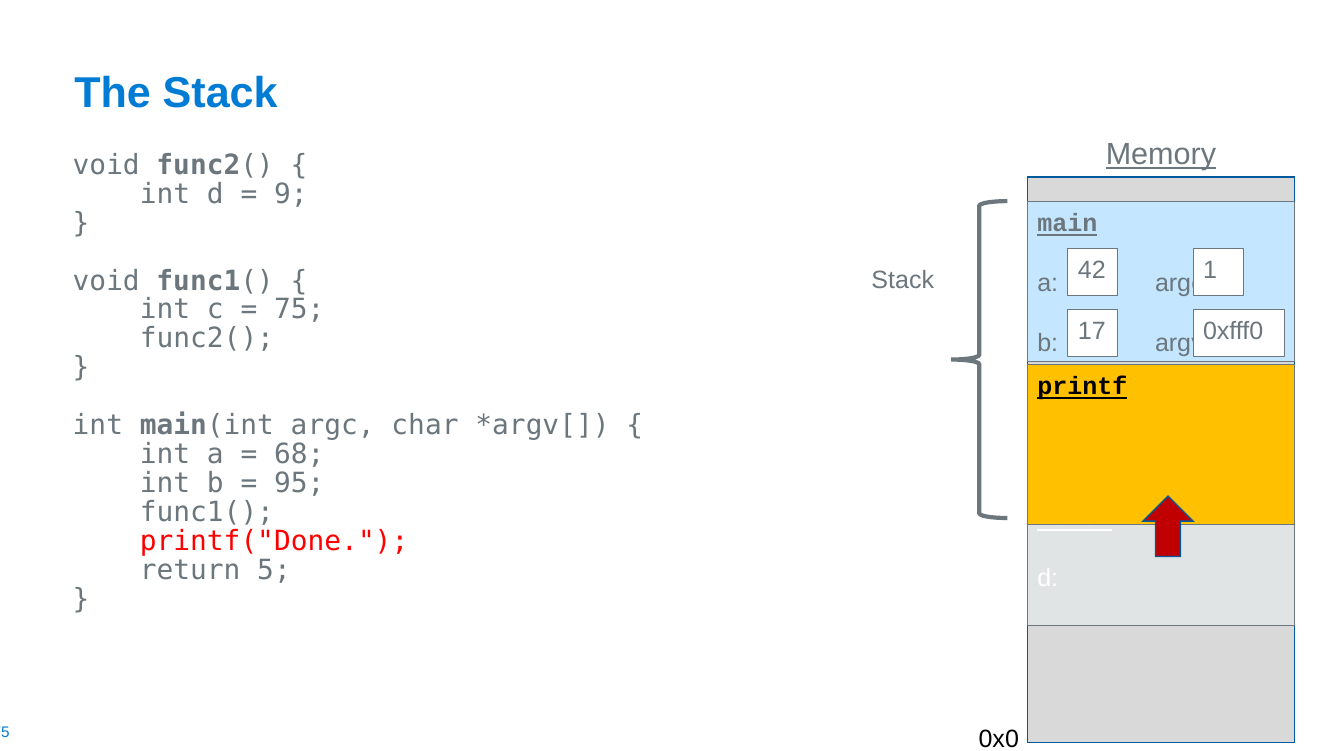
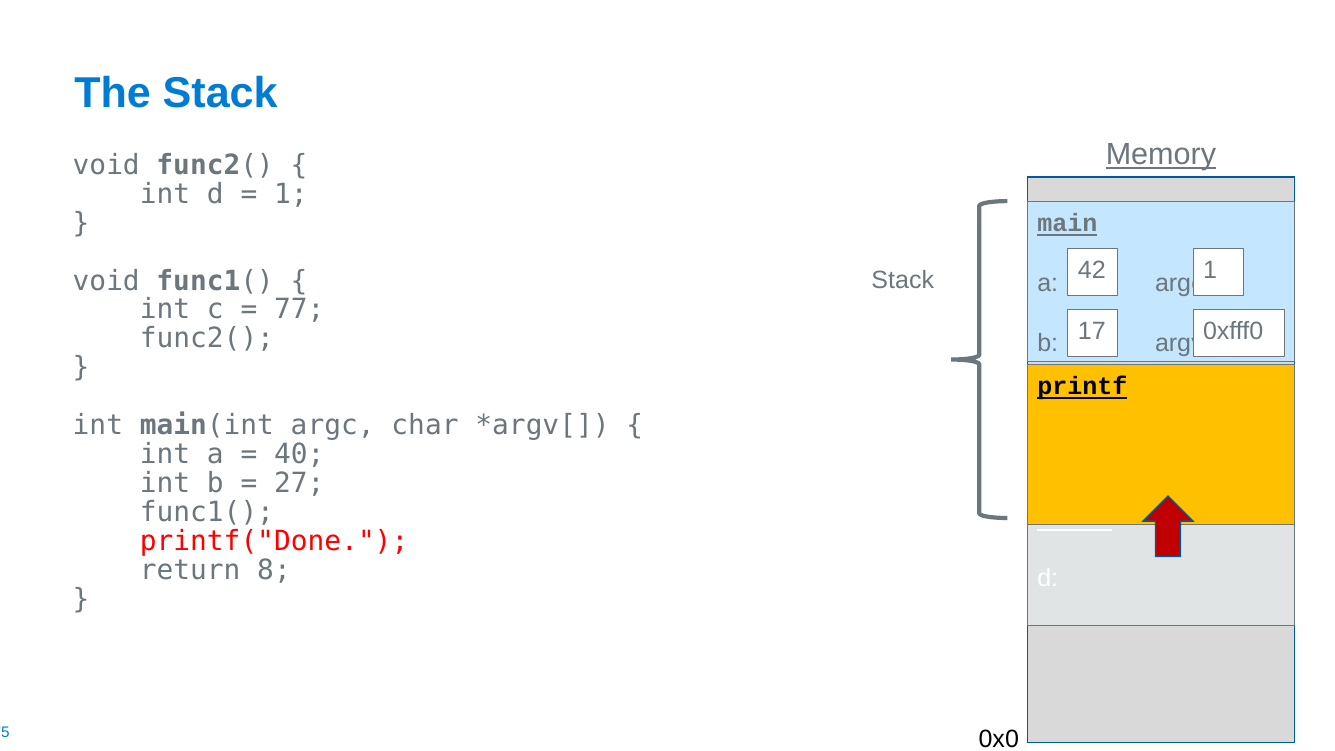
9: 9 -> 1 (291, 194)
75: 75 -> 77 (299, 310)
68: 68 -> 40 (299, 454)
95: 95 -> 27 (299, 483)
5: 5 -> 8 (274, 570)
